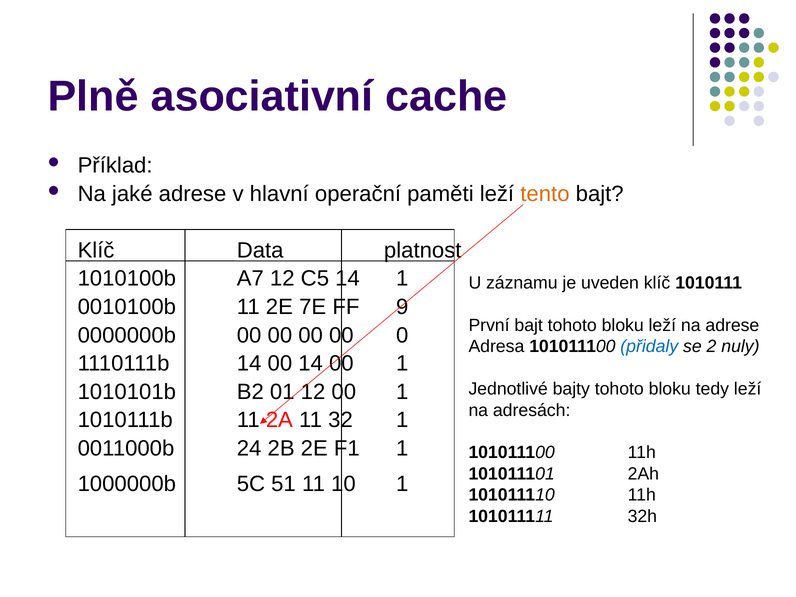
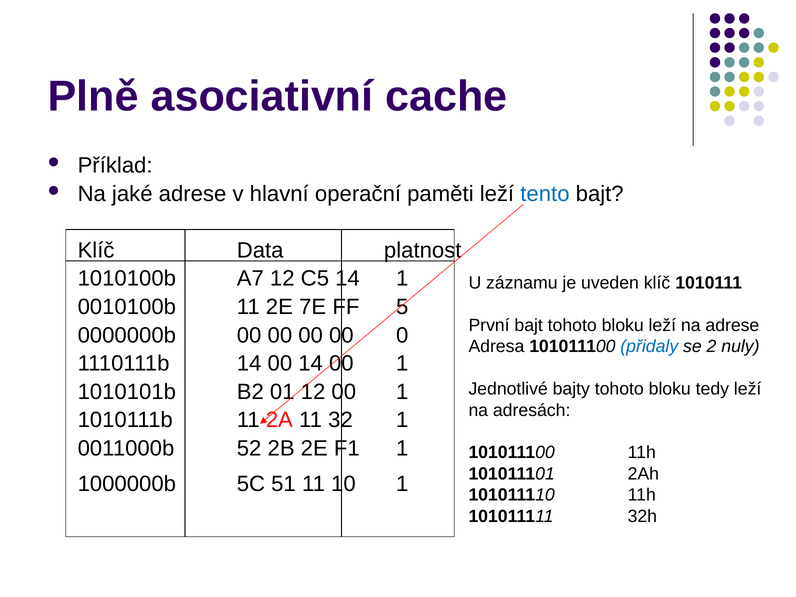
tento colour: orange -> blue (545, 194)
9: 9 -> 5 (402, 307)
24: 24 -> 52 (249, 448)
